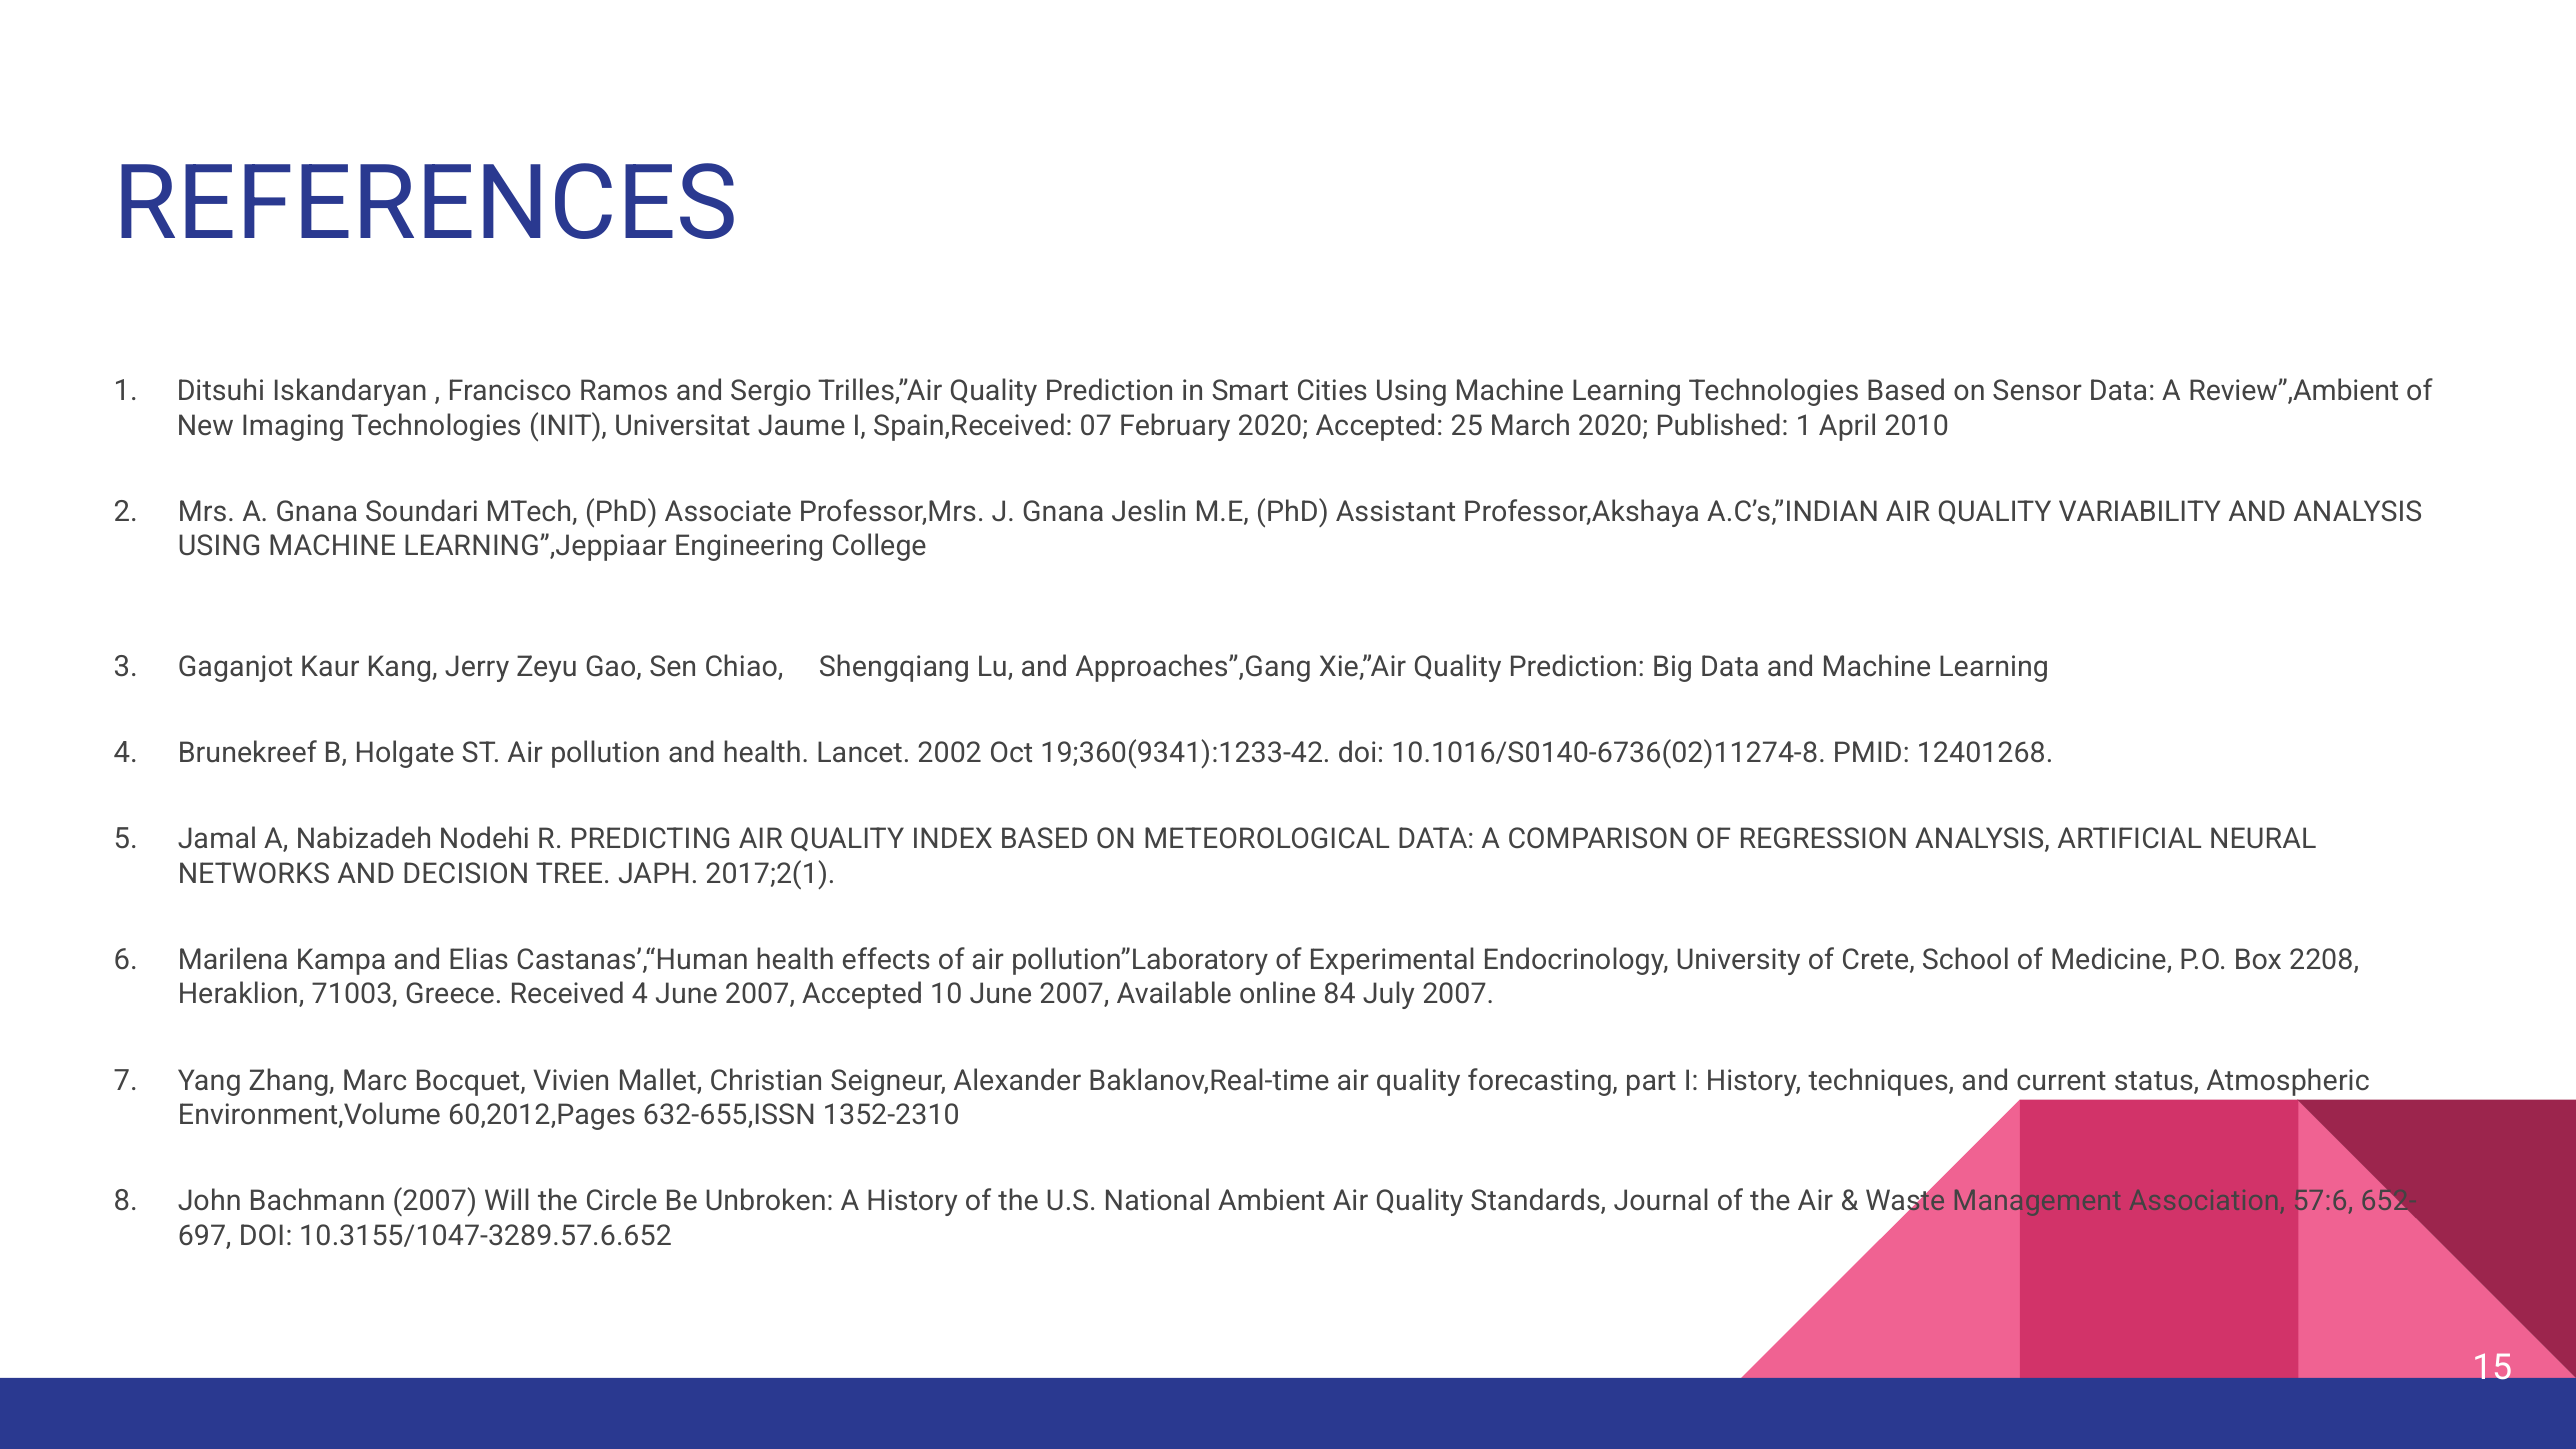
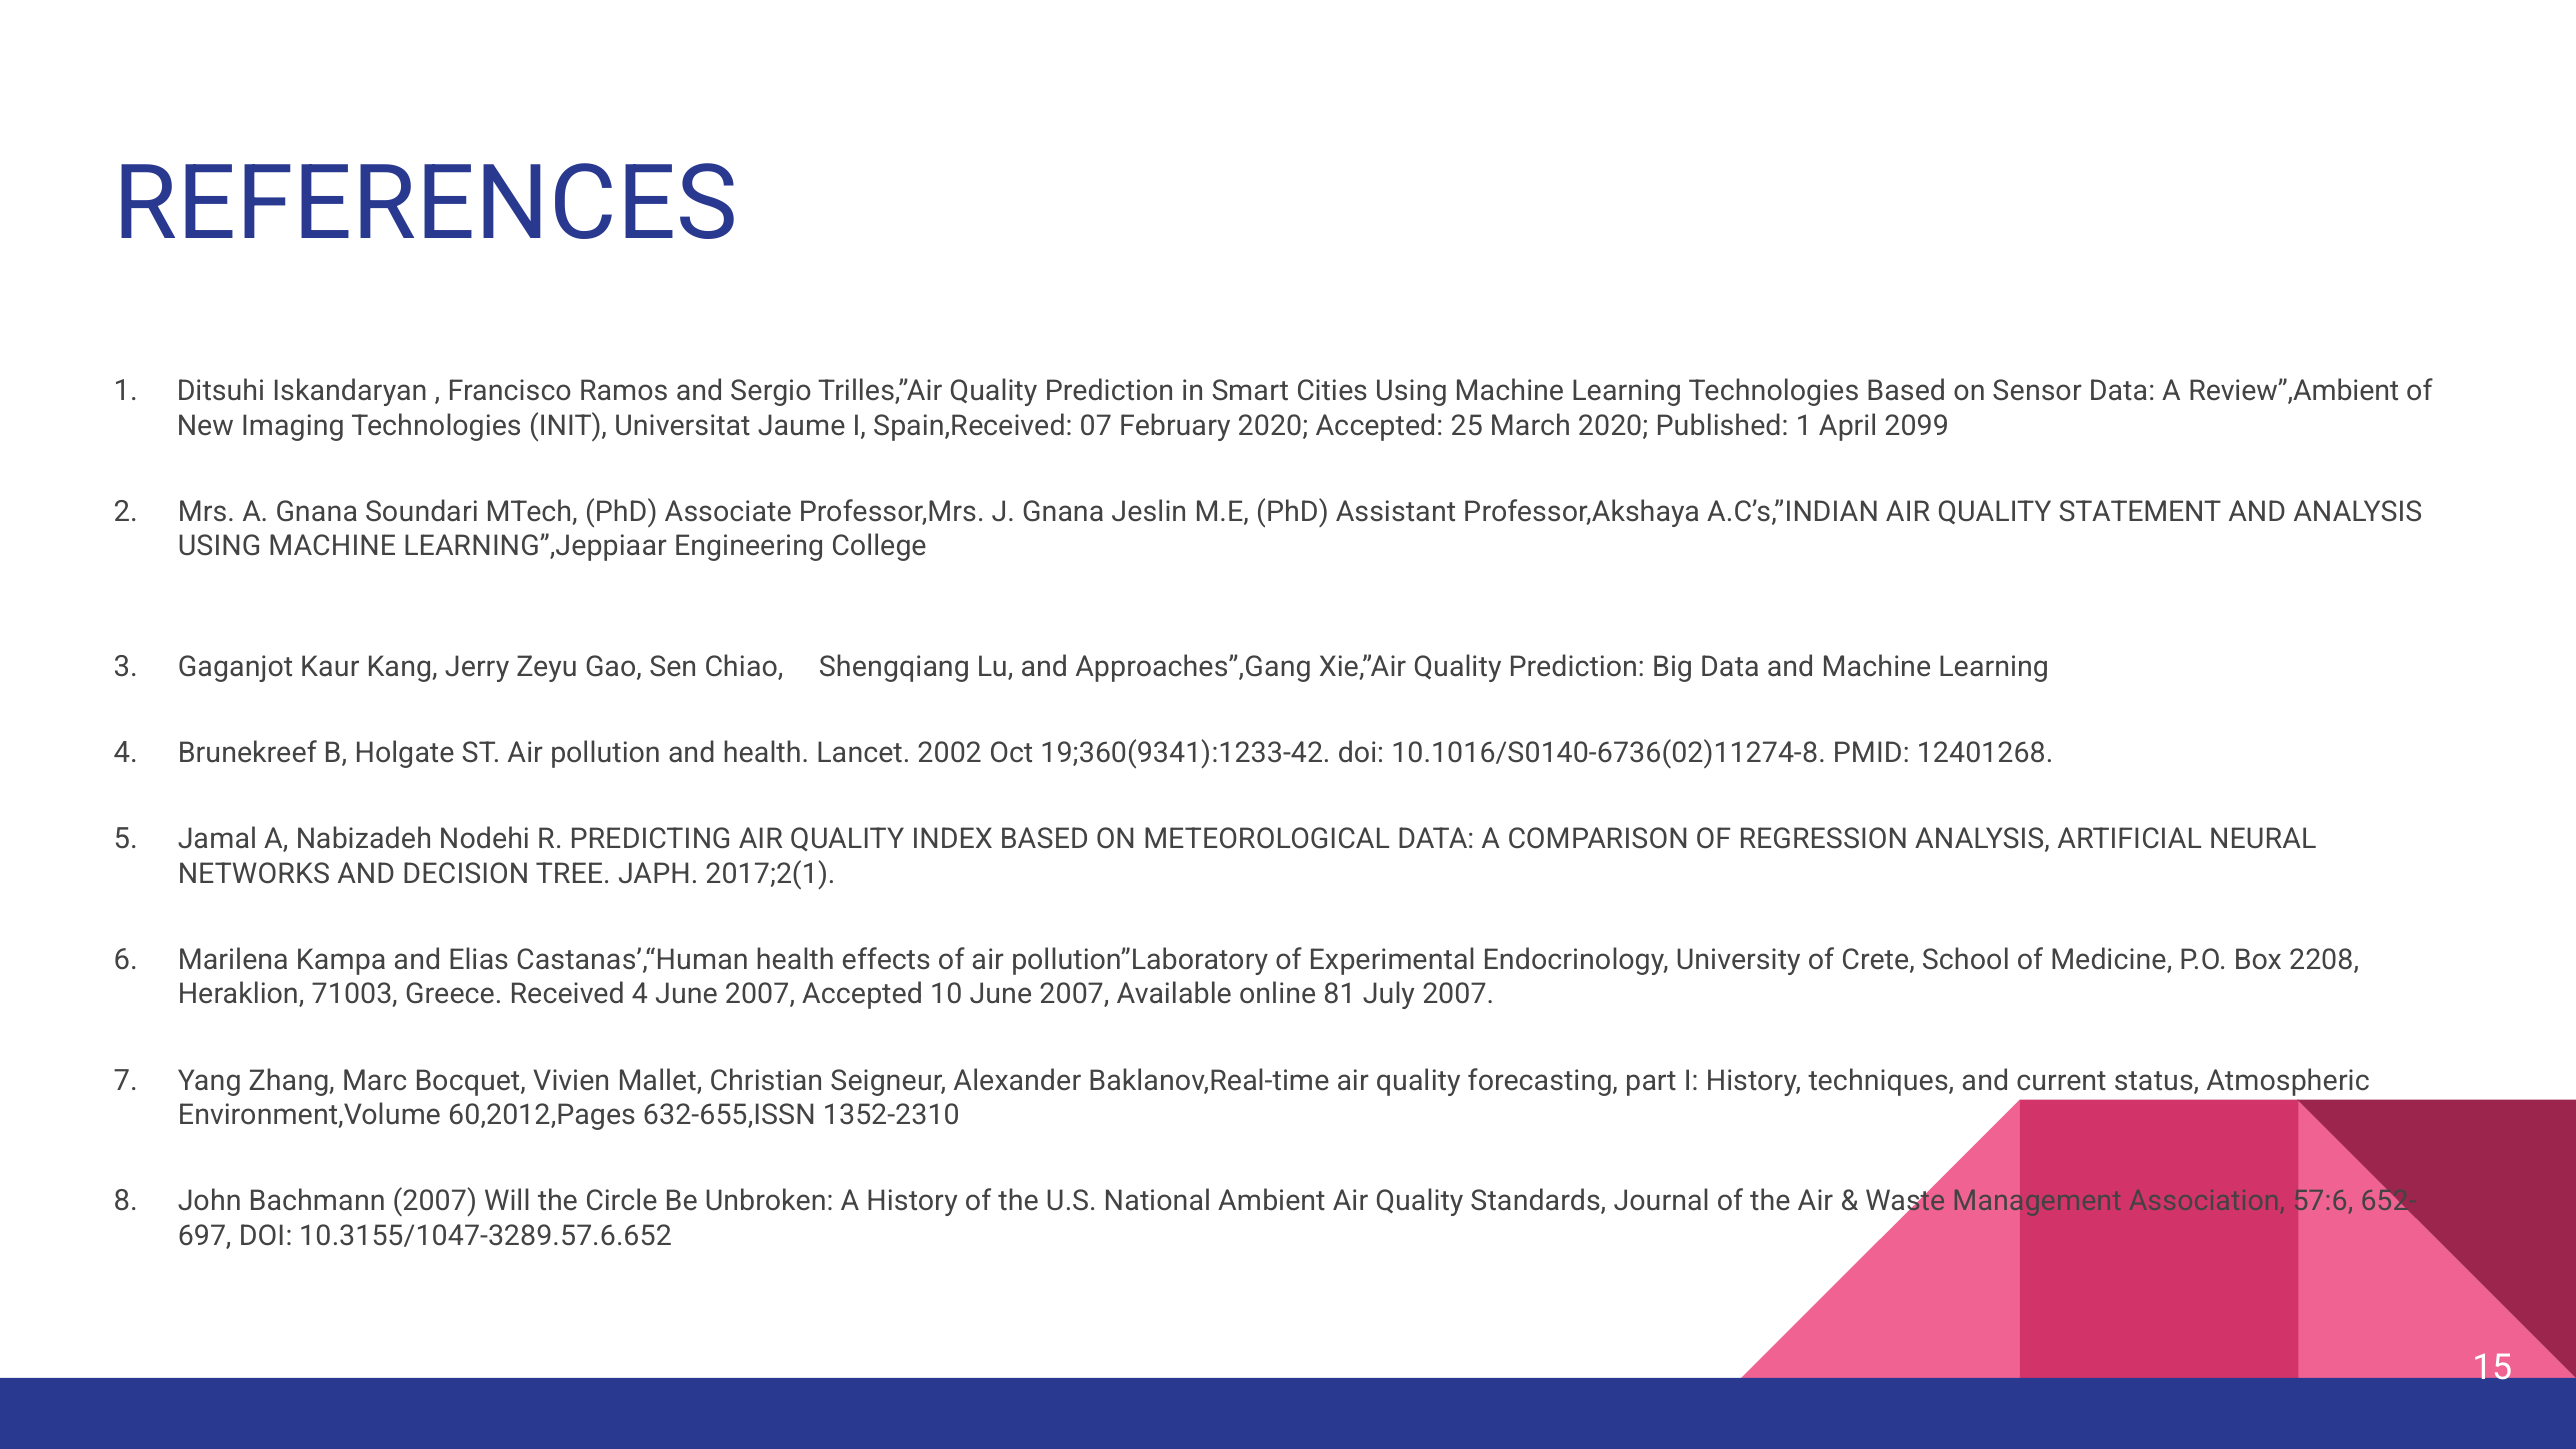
2010: 2010 -> 2099 (1917, 426)
VARIABILITY: VARIABILITY -> STATEMENT (2140, 512)
84: 84 -> 81 (1340, 994)
